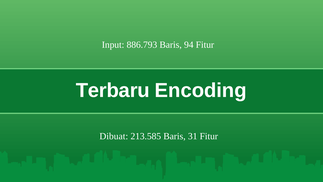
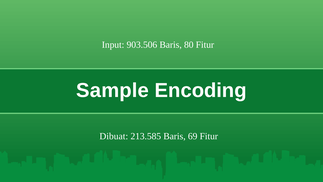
886.793: 886.793 -> 903.506 (142, 45)
94: 94 -> 80 (189, 45)
Terbaru: Terbaru -> Sample (113, 90)
31: 31 -> 69 (193, 136)
